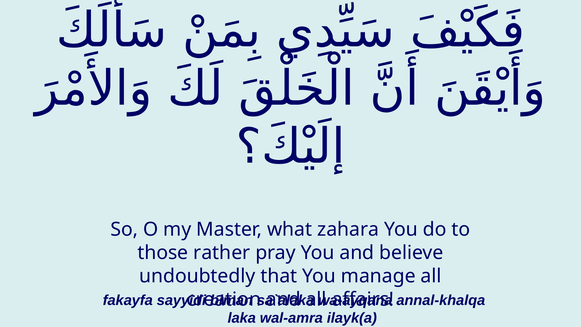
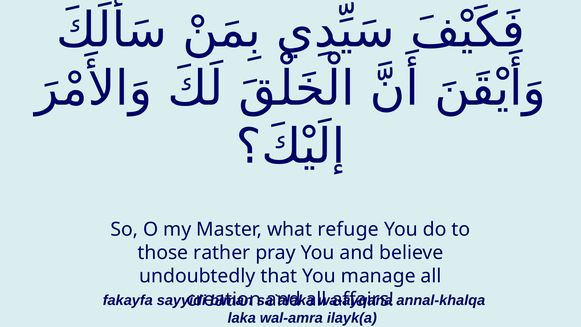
zahara: zahara -> refuge (348, 229)
